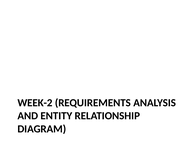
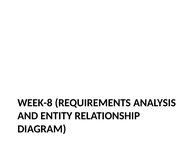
WEEK-2: WEEK-2 -> WEEK-8 (35, 103)
